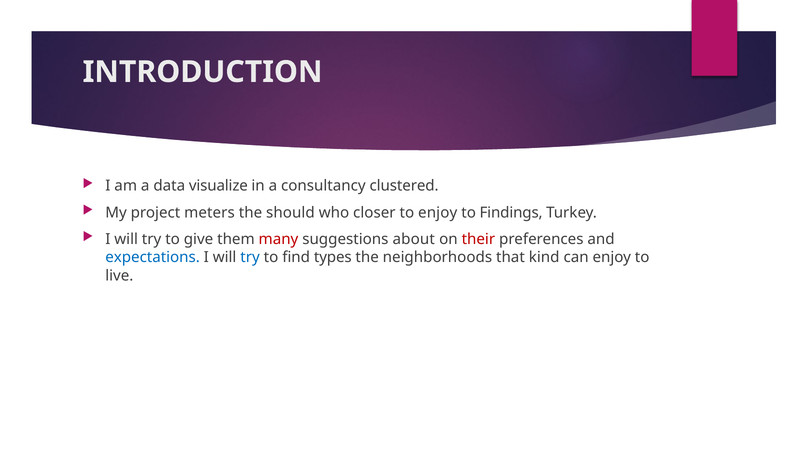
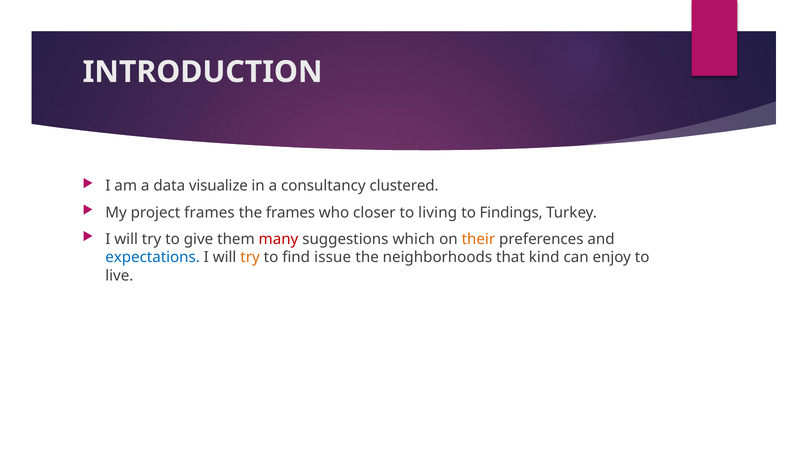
project meters: meters -> frames (209, 212)
the should: should -> frames (291, 212)
to enjoy: enjoy -> living (438, 212)
about: about -> which (414, 239)
their colour: red -> orange (478, 239)
try colour: blue -> orange (250, 257)
types: types -> issue (333, 257)
